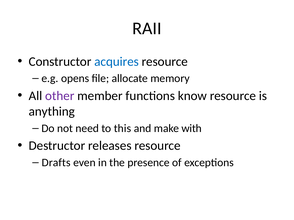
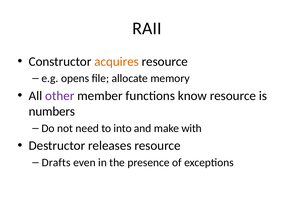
acquires colour: blue -> orange (117, 62)
anything: anything -> numbers (52, 112)
this: this -> into (123, 129)
